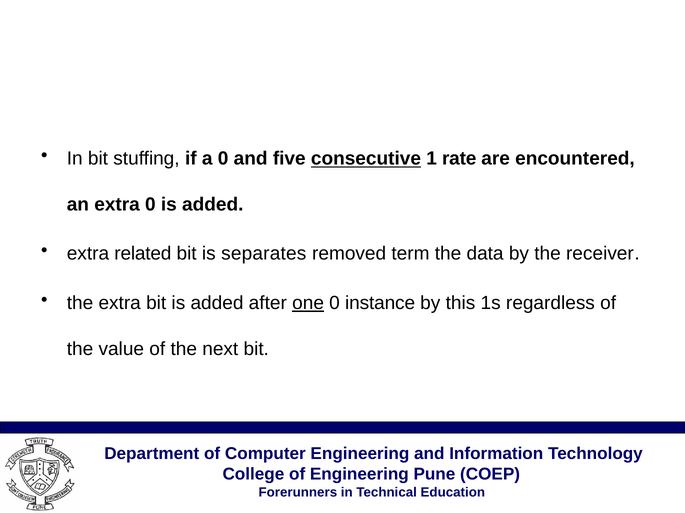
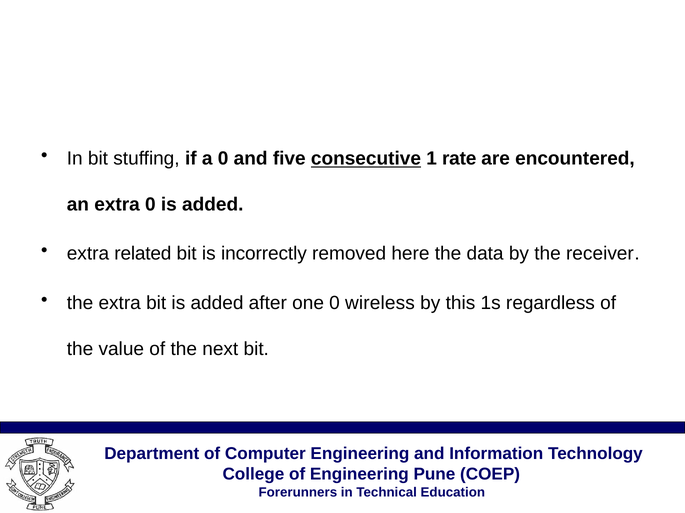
separates: separates -> incorrectly (264, 254)
term: term -> here (410, 254)
one underline: present -> none (308, 304)
instance: instance -> wireless (380, 304)
